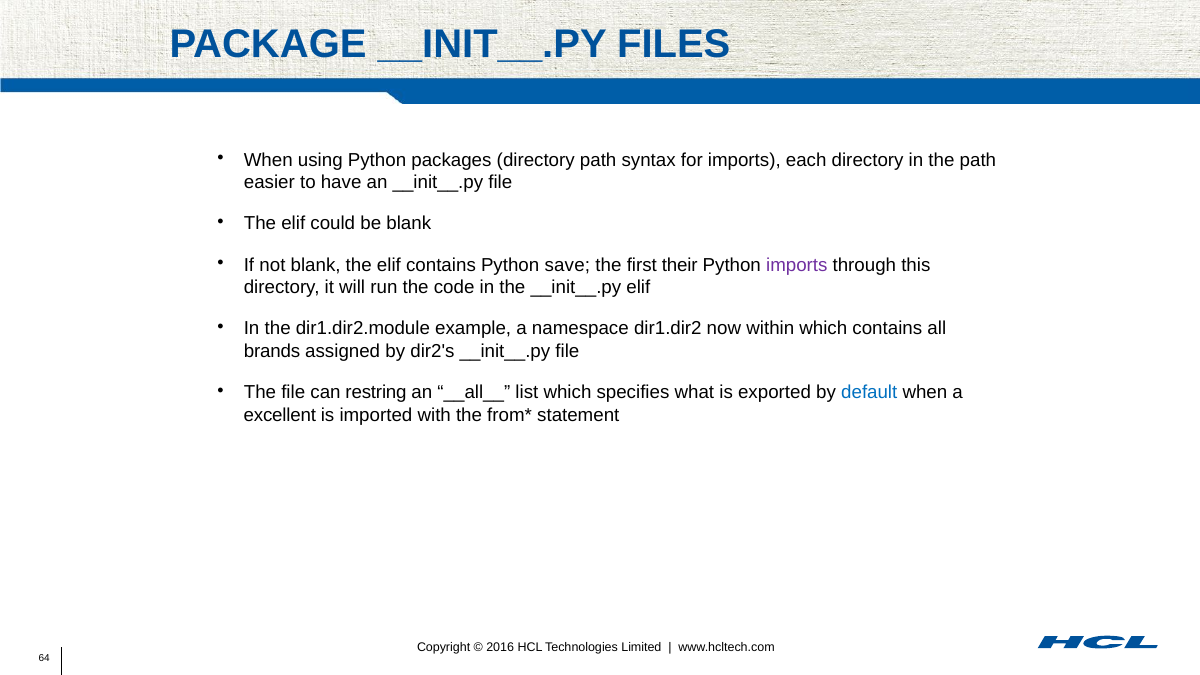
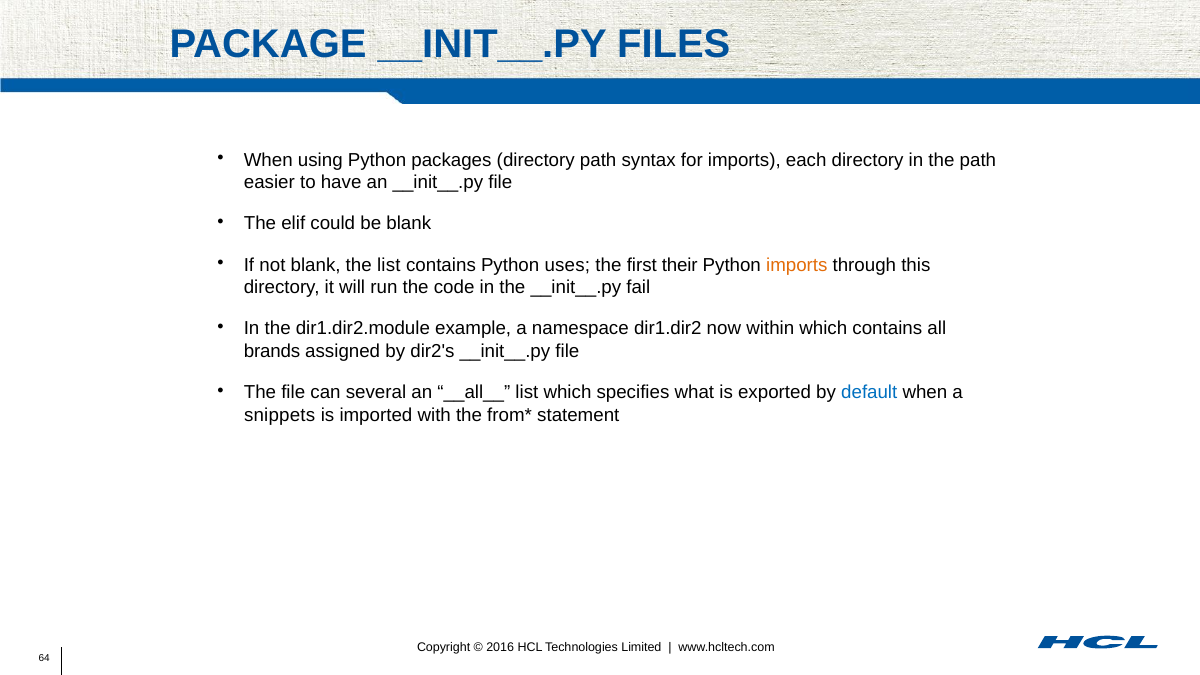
blank the elif: elif -> list (389, 265)
save: save -> uses (567, 265)
imports colour: purple -> orange (797, 265)
__init__.py elif: elif -> fail (638, 287)
restring: restring -> several (376, 392)
excellent: excellent -> snippets (280, 415)
